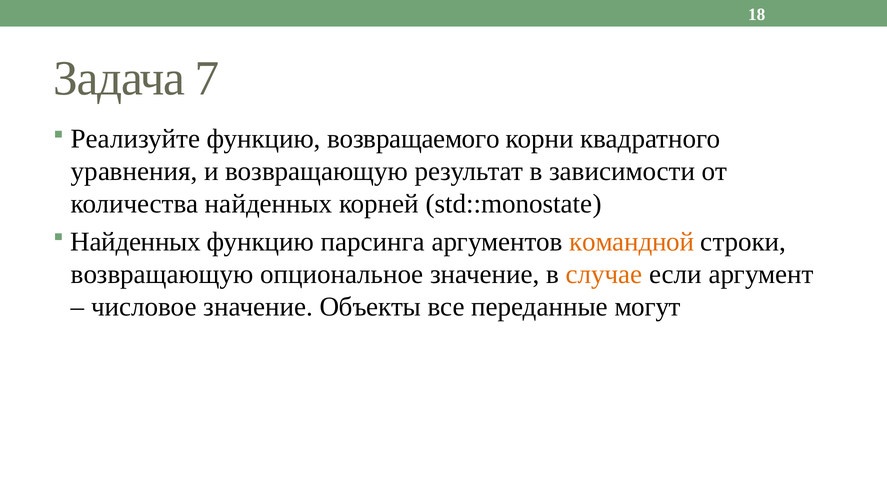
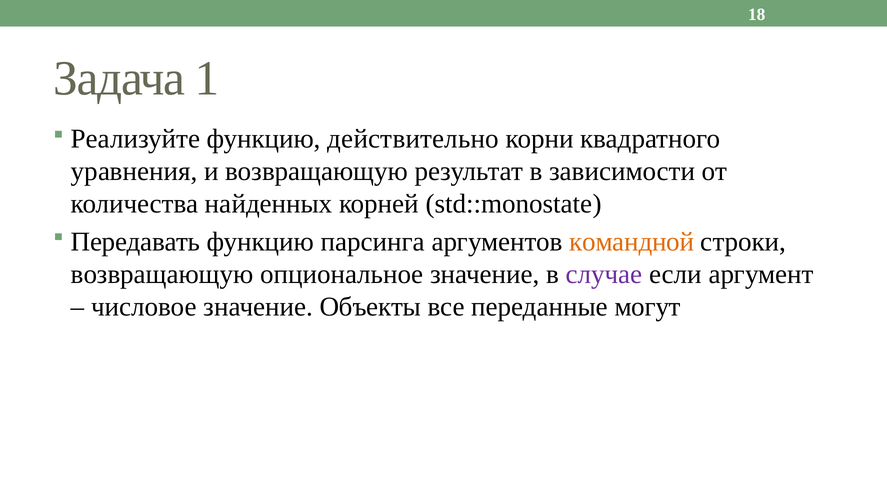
7: 7 -> 1 (207, 78)
возвращаемого: возвращаемого -> действительно (413, 139)
Найденных: Найденных -> Передавать (136, 242)
случае colour: orange -> purple (604, 274)
